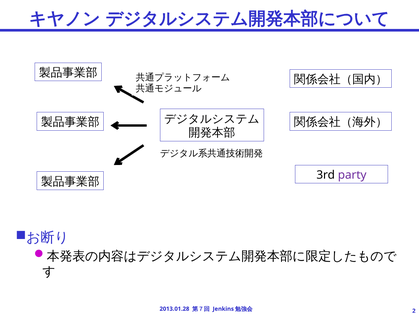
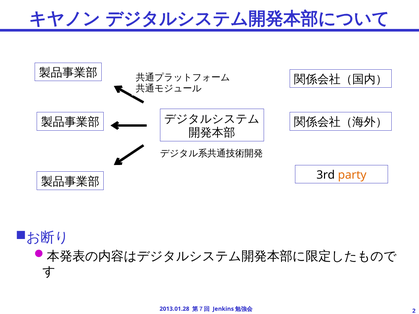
party colour: purple -> orange (352, 175)
